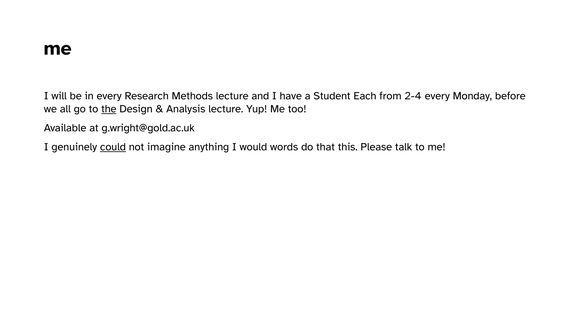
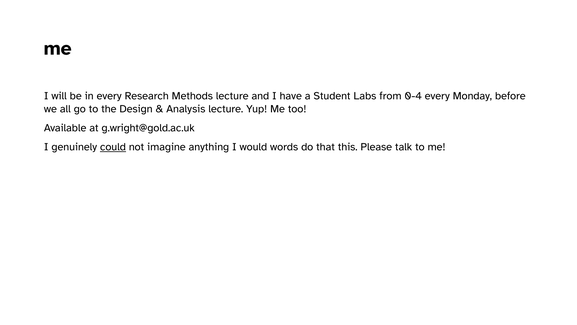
Each: Each -> Labs (365, 96)
2-4: 2-4 -> 0-4 (413, 96)
the underline: present -> none (109, 109)
